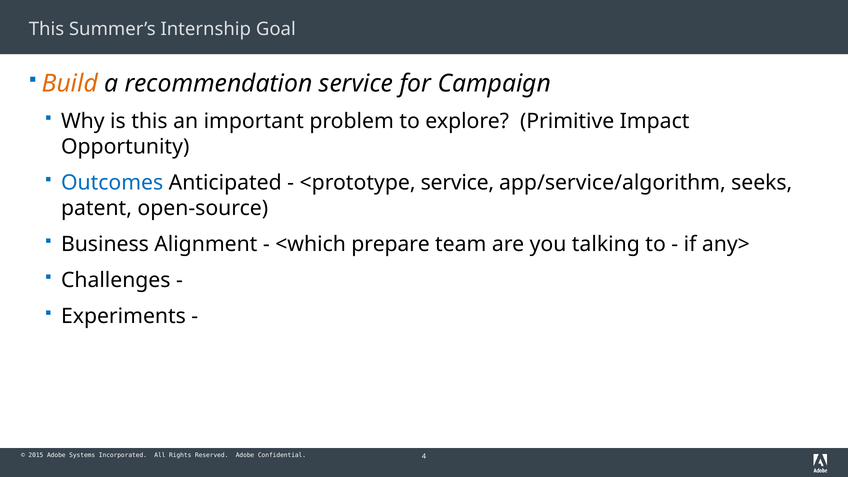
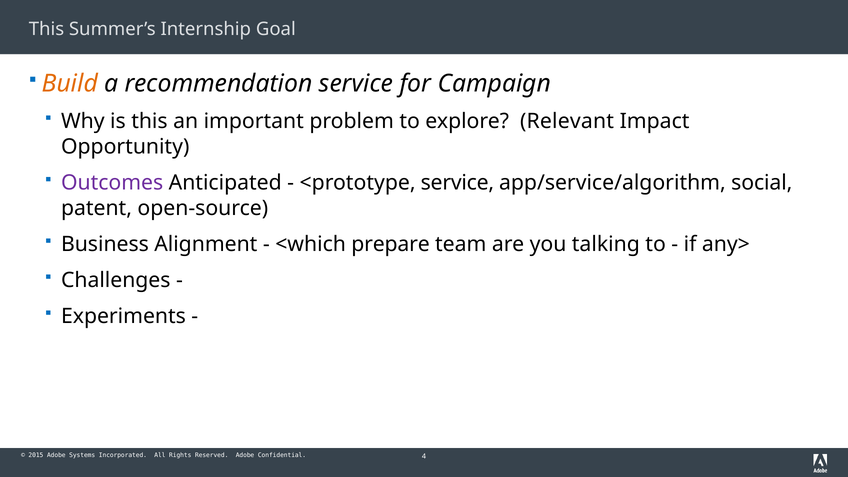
Primitive: Primitive -> Relevant (567, 121)
Outcomes colour: blue -> purple (112, 183)
seeks: seeks -> social (762, 183)
